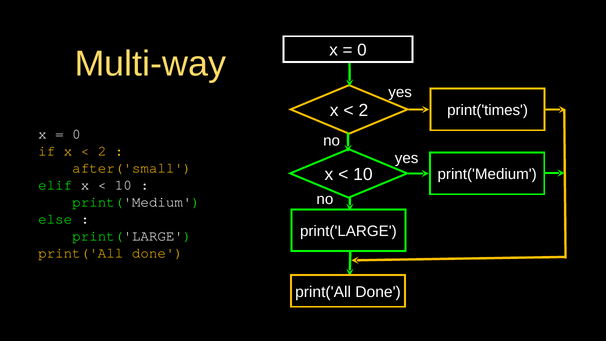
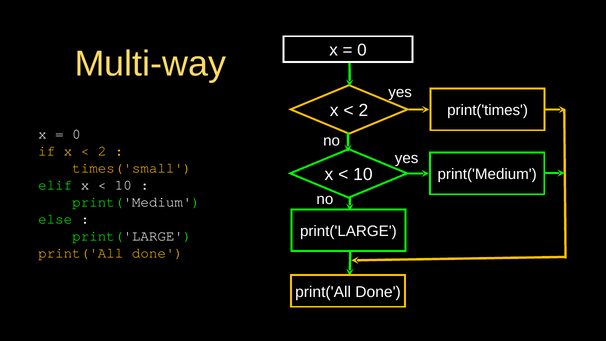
after('small: after('small -> times('small (132, 168)
